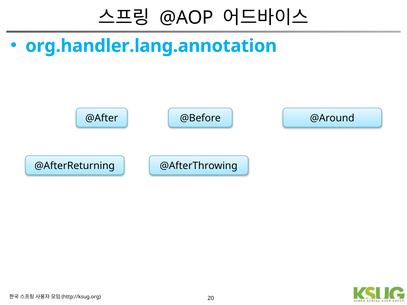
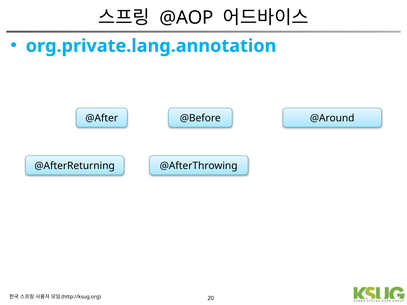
org.handler.lang.annotation: org.handler.lang.annotation -> org.private.lang.annotation (151, 46)
